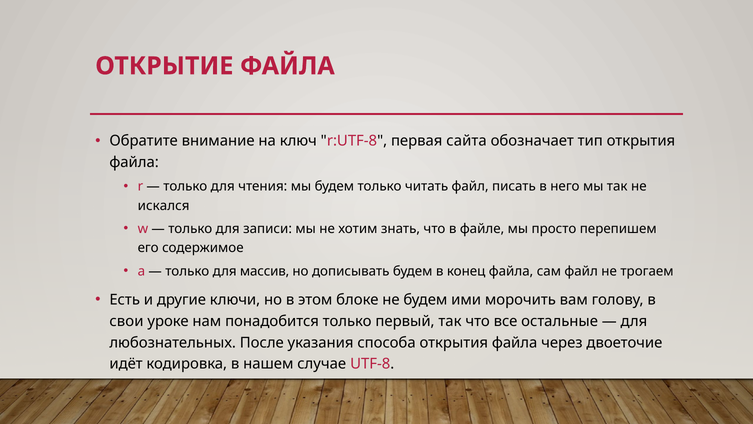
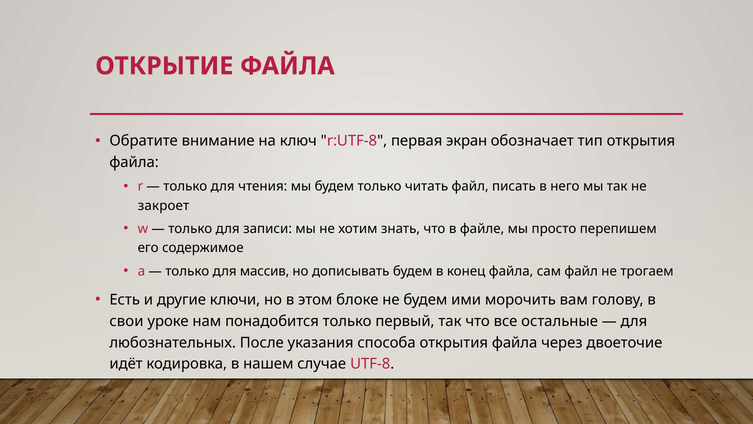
сайта: сайта -> экран (467, 141)
искался: искался -> закроет (164, 205)
